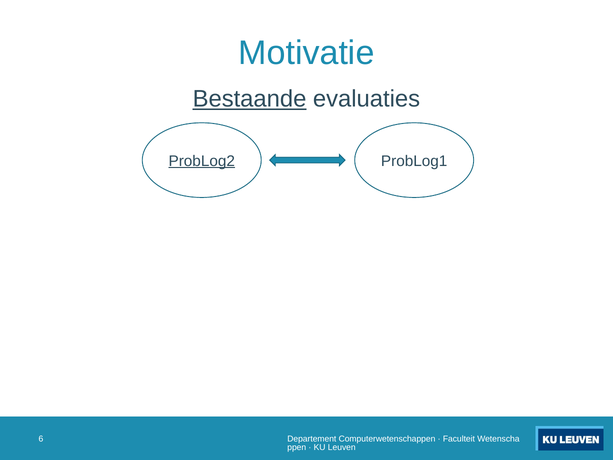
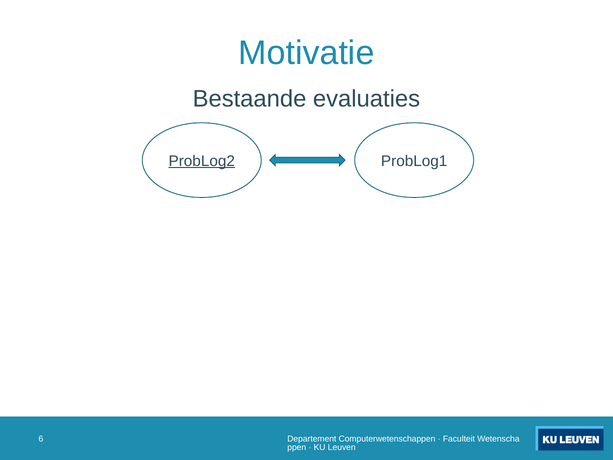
Bestaande underline: present -> none (250, 99)
